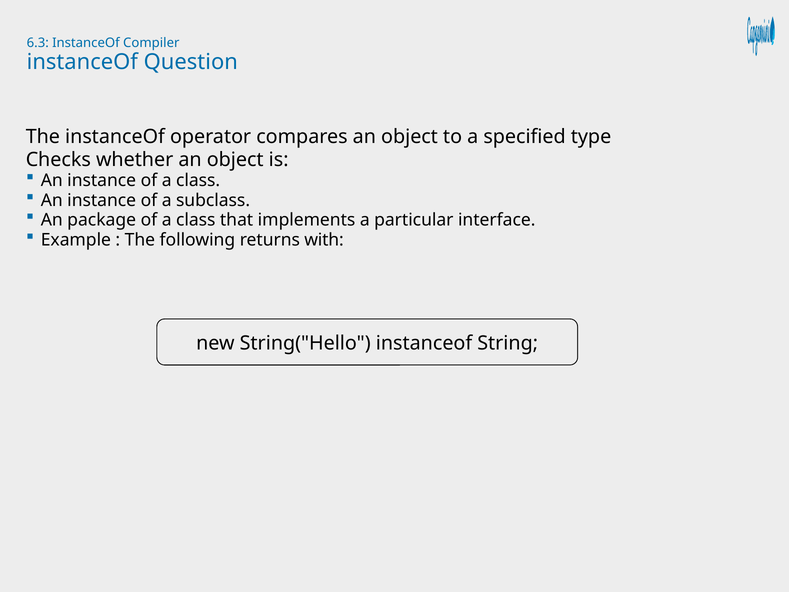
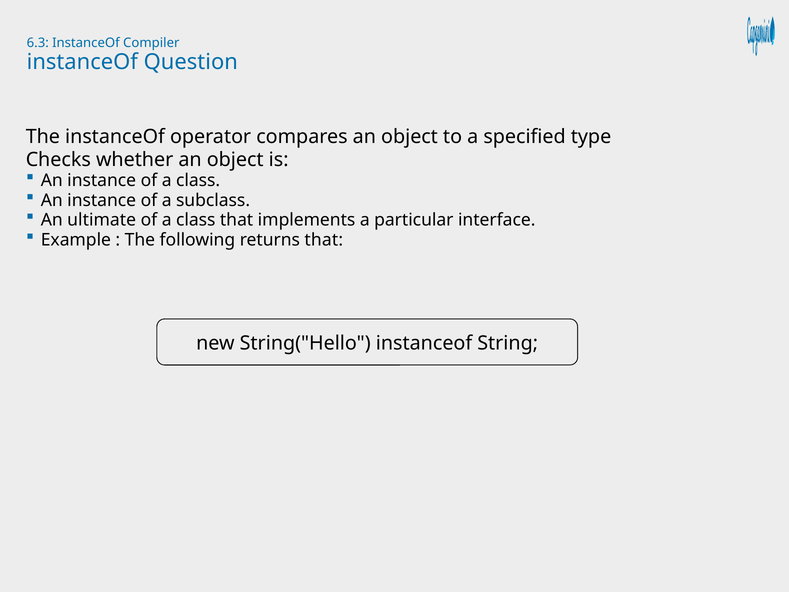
package: package -> ultimate (102, 220)
returns with: with -> that (324, 240)
